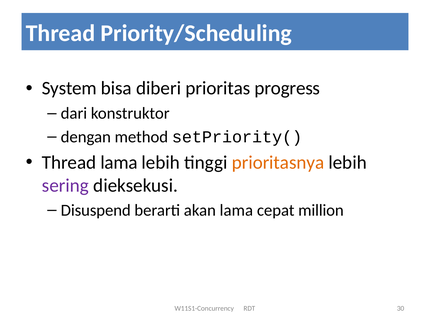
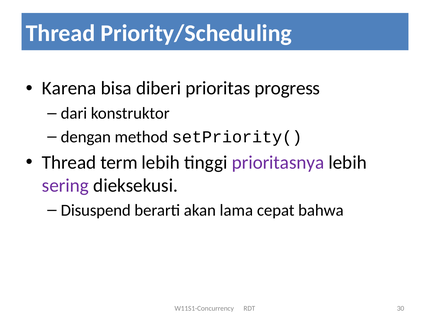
System: System -> Karena (69, 88)
Thread lama: lama -> term (119, 162)
prioritasnya colour: orange -> purple (278, 162)
million: million -> bahwa (321, 210)
